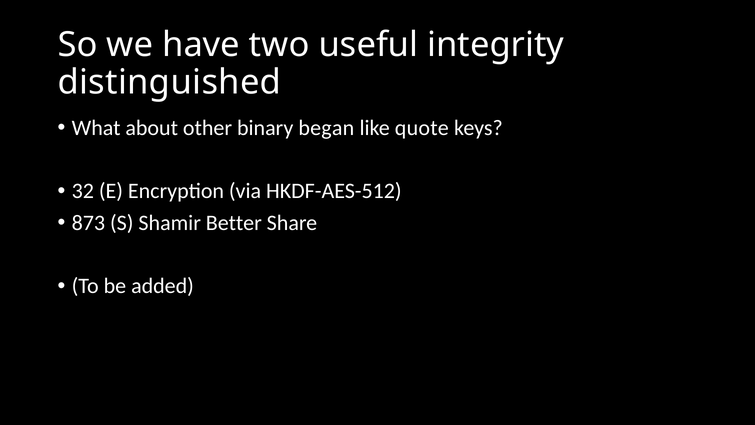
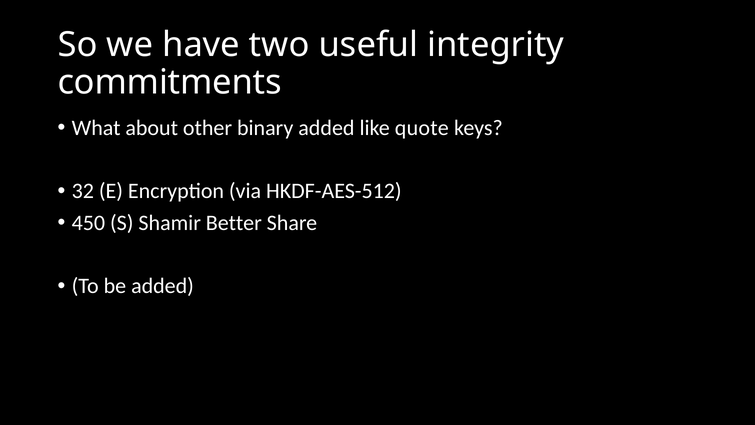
distinguished: distinguished -> commitments (170, 82)
binary began: began -> added (326, 128)
873: 873 -> 450 (88, 223)
